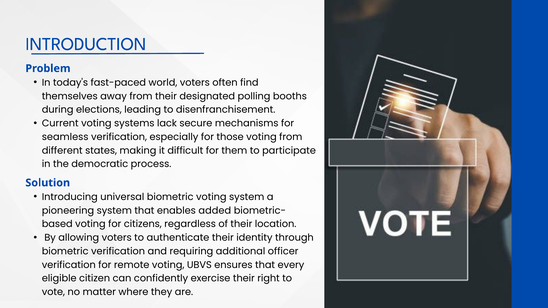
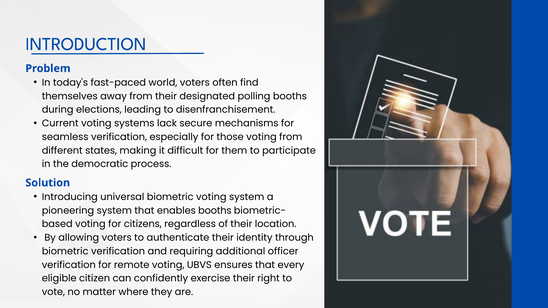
enables added: added -> booths (215, 211)
